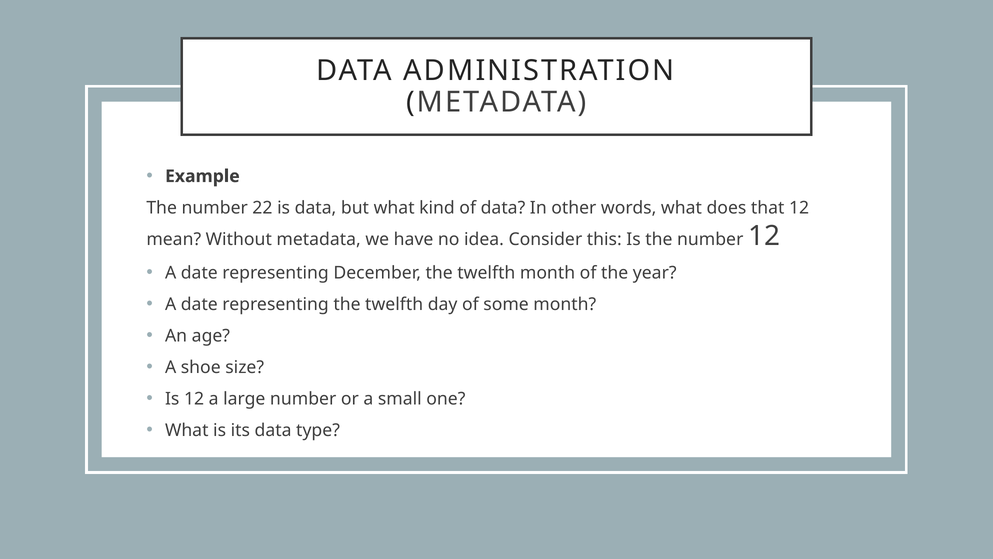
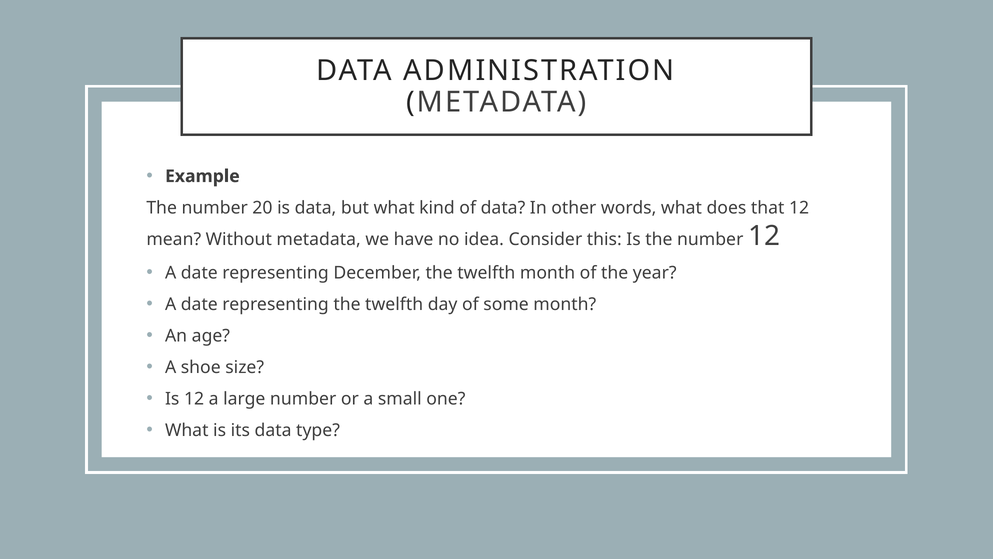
22: 22 -> 20 (262, 208)
